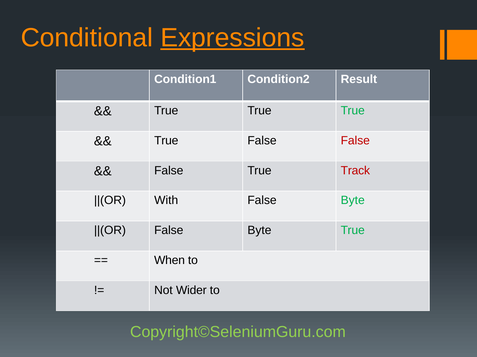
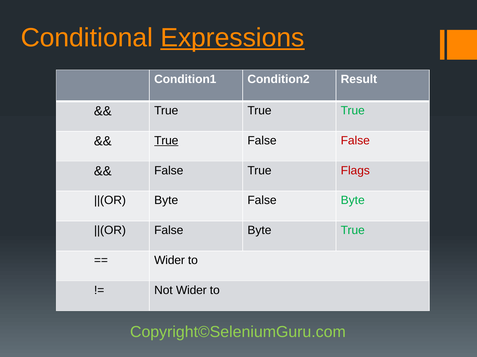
True underline: none -> present (166, 141)
Track: Track -> Flags (355, 171)
With: With -> Byte (166, 201)
When: When -> Wider (170, 261)
